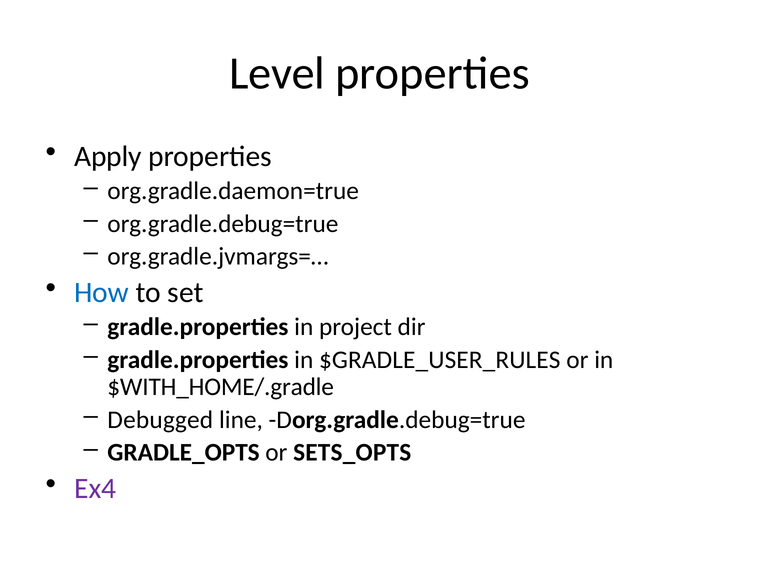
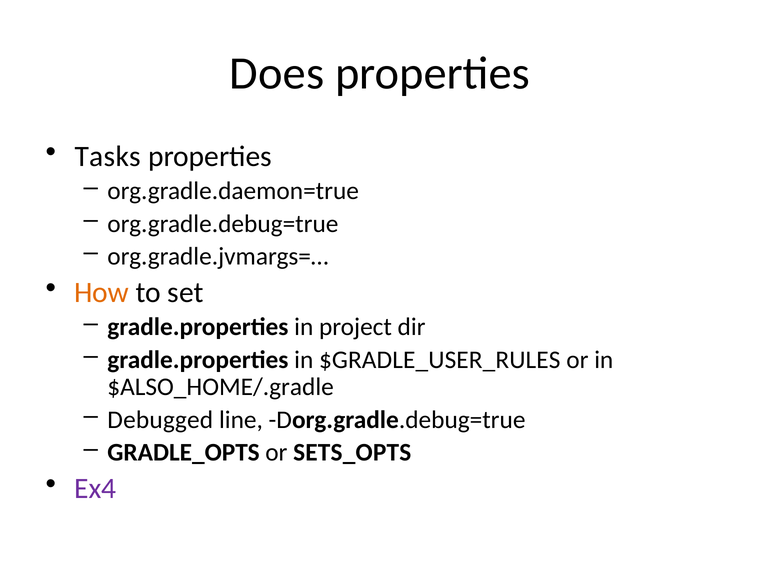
Level: Level -> Does (277, 74)
Apply: Apply -> Tasks (108, 157)
How colour: blue -> orange (102, 293)
$WITH_HOME/.gradle: $WITH_HOME/.gradle -> $ALSO_HOME/.gradle (221, 387)
